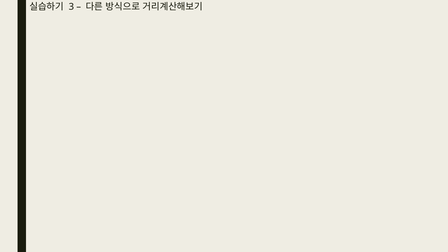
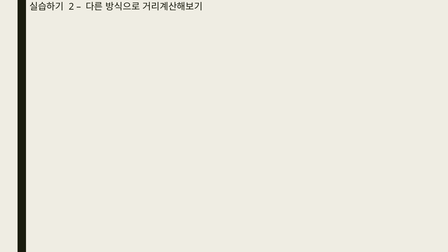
3: 3 -> 2 (71, 7)
